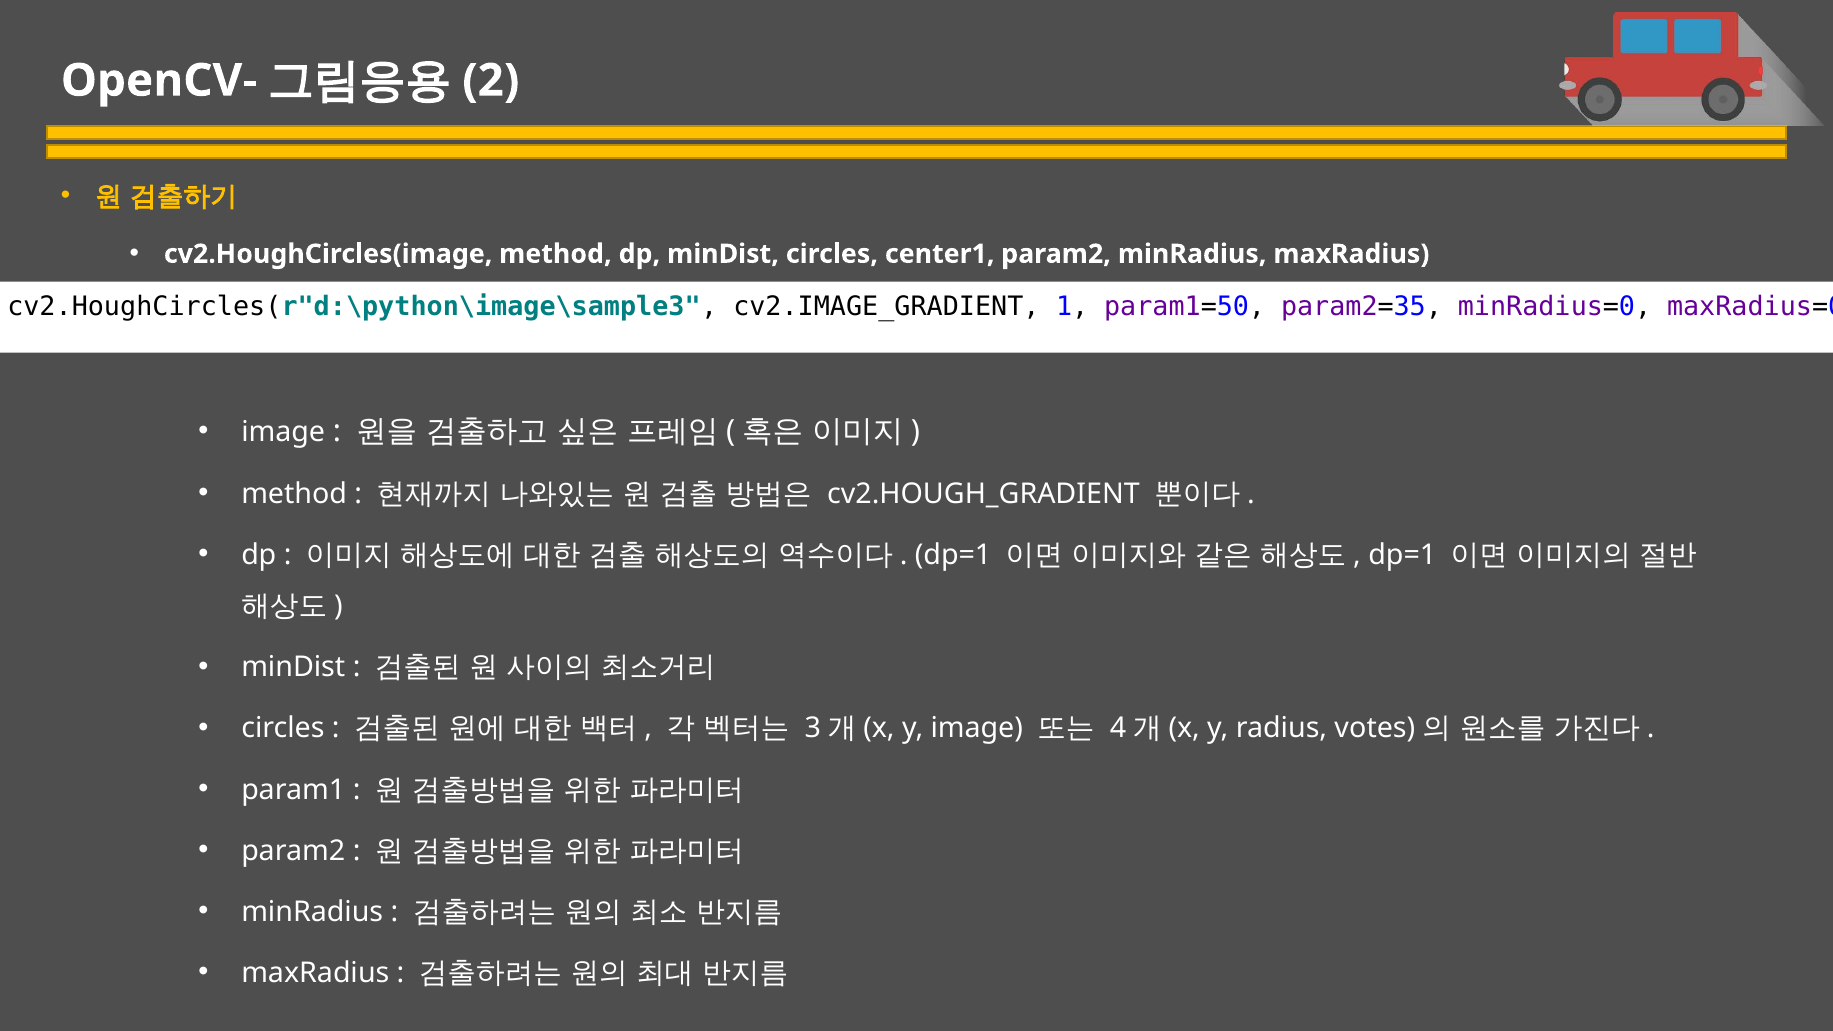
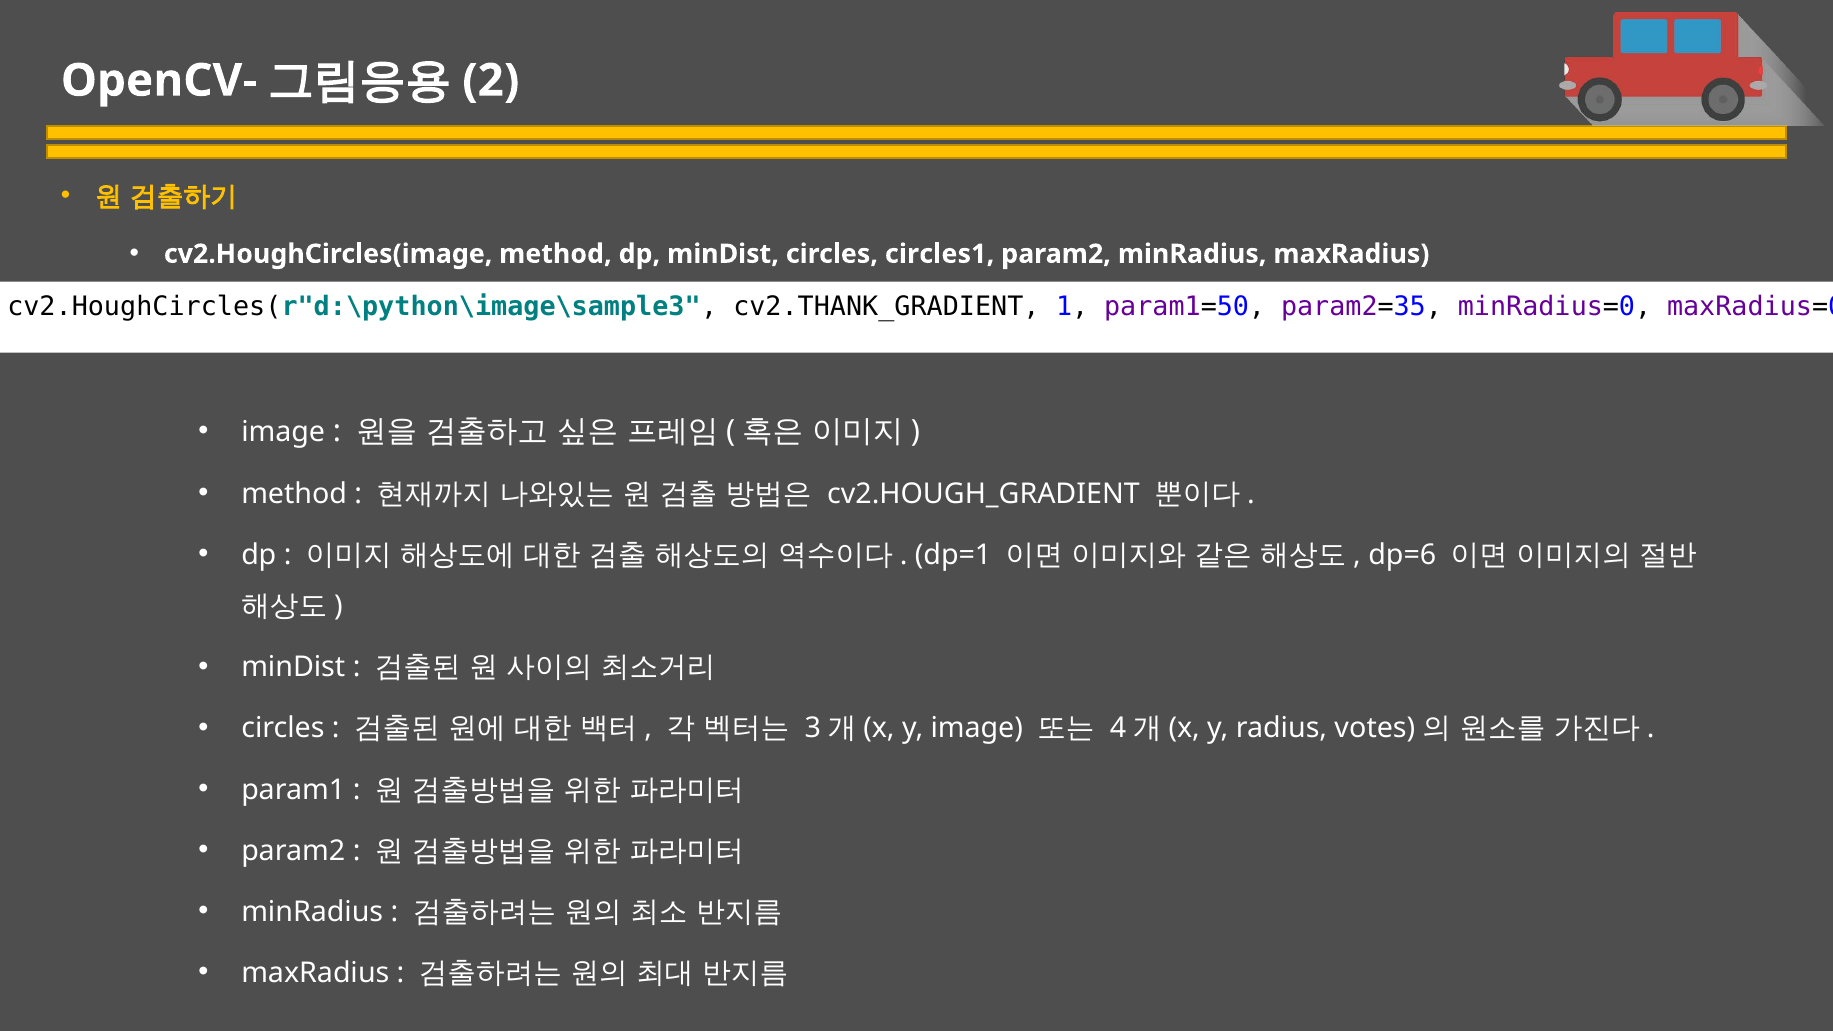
center1: center1 -> circles1 (940, 254)
cv2.IMAGE_GRADIENT: cv2.IMAGE_GRADIENT -> cv2.THANK_GRADIENT (886, 306)
dp=1: dp=1 -> dp=6 (1402, 555)
